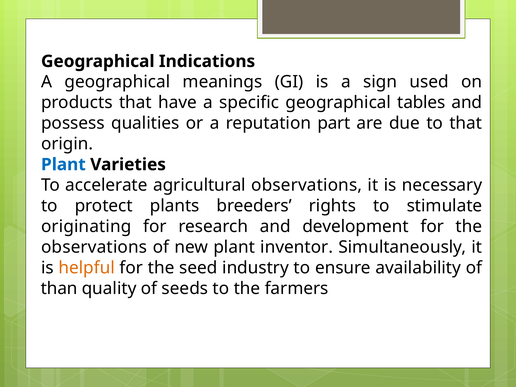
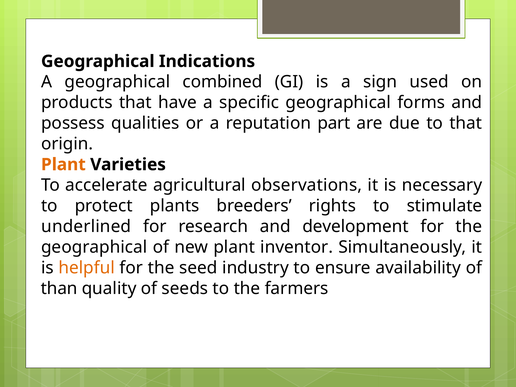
meanings: meanings -> combined (223, 82)
tables: tables -> forms (421, 103)
Plant colour: blue -> orange (63, 165)
originating: originating -> underlined (86, 226)
observations: observations -> geographical (94, 247)
